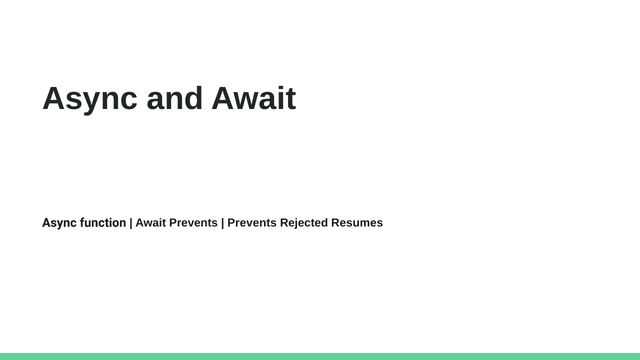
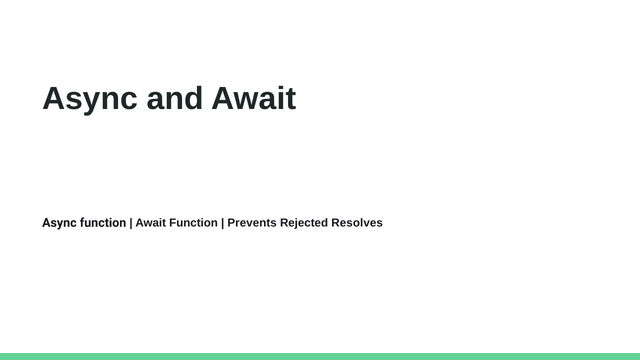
Await Prevents: Prevents -> Function (194, 223)
Resumes: Resumes -> Resolves (357, 223)
